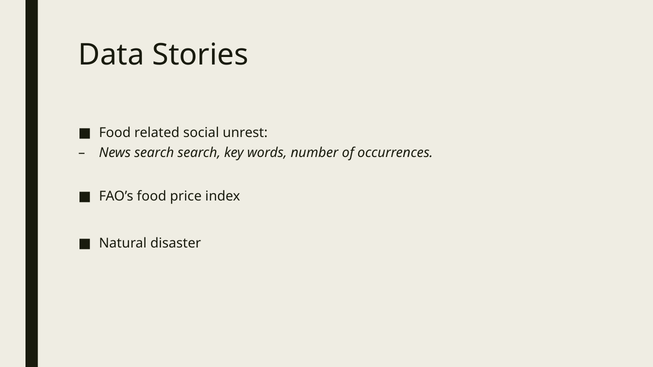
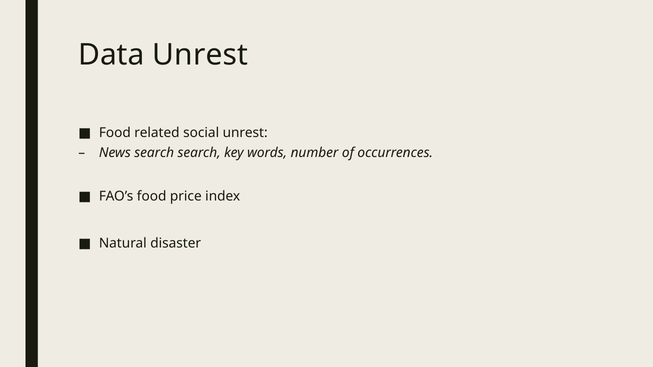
Data Stories: Stories -> Unrest (200, 55)
